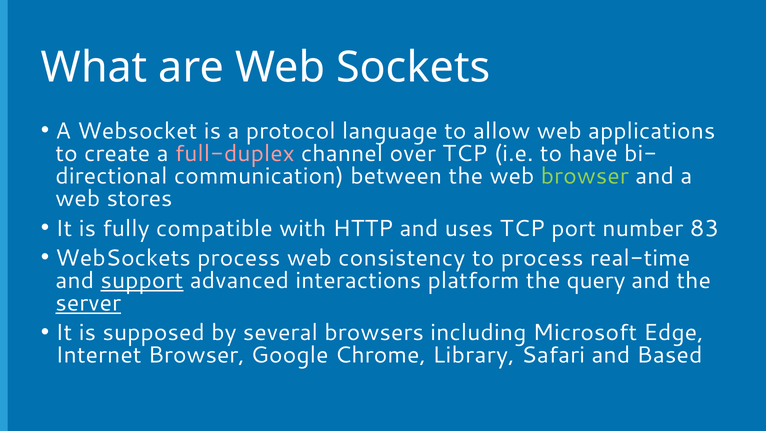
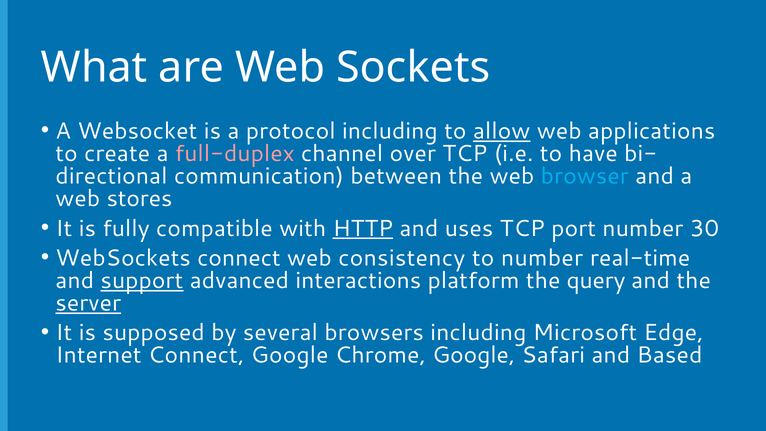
protocol language: language -> including (390, 131)
allow underline: none -> present (502, 131)
browser colour: light green -> light blue (585, 176)
HTTP underline: none -> present (363, 228)
83: 83 -> 30 (704, 228)
WebSockets process: process -> connect (239, 258)
to process: process -> number (542, 258)
Internet Browser: Browser -> Connect (196, 355)
Chrome Library: Library -> Google (474, 355)
